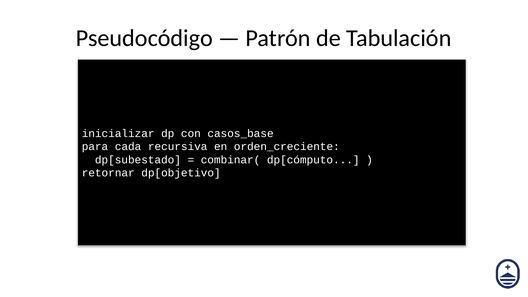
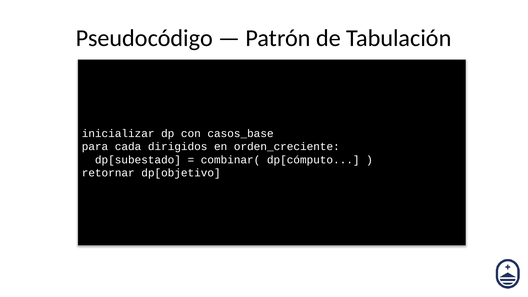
recursiva: recursiva -> dirigidos (178, 147)
